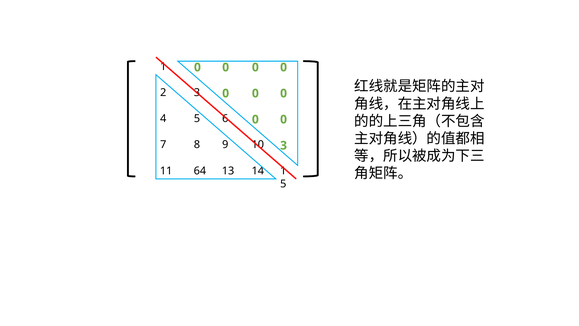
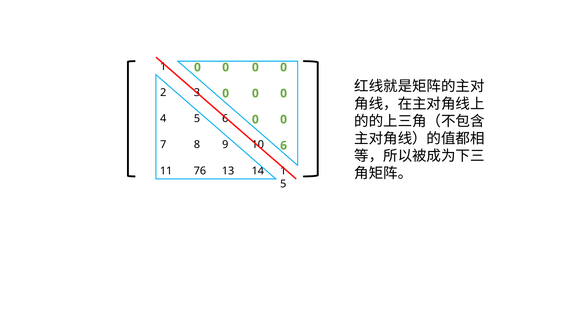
10 3: 3 -> 6 (284, 145)
64: 64 -> 76 (200, 171)
